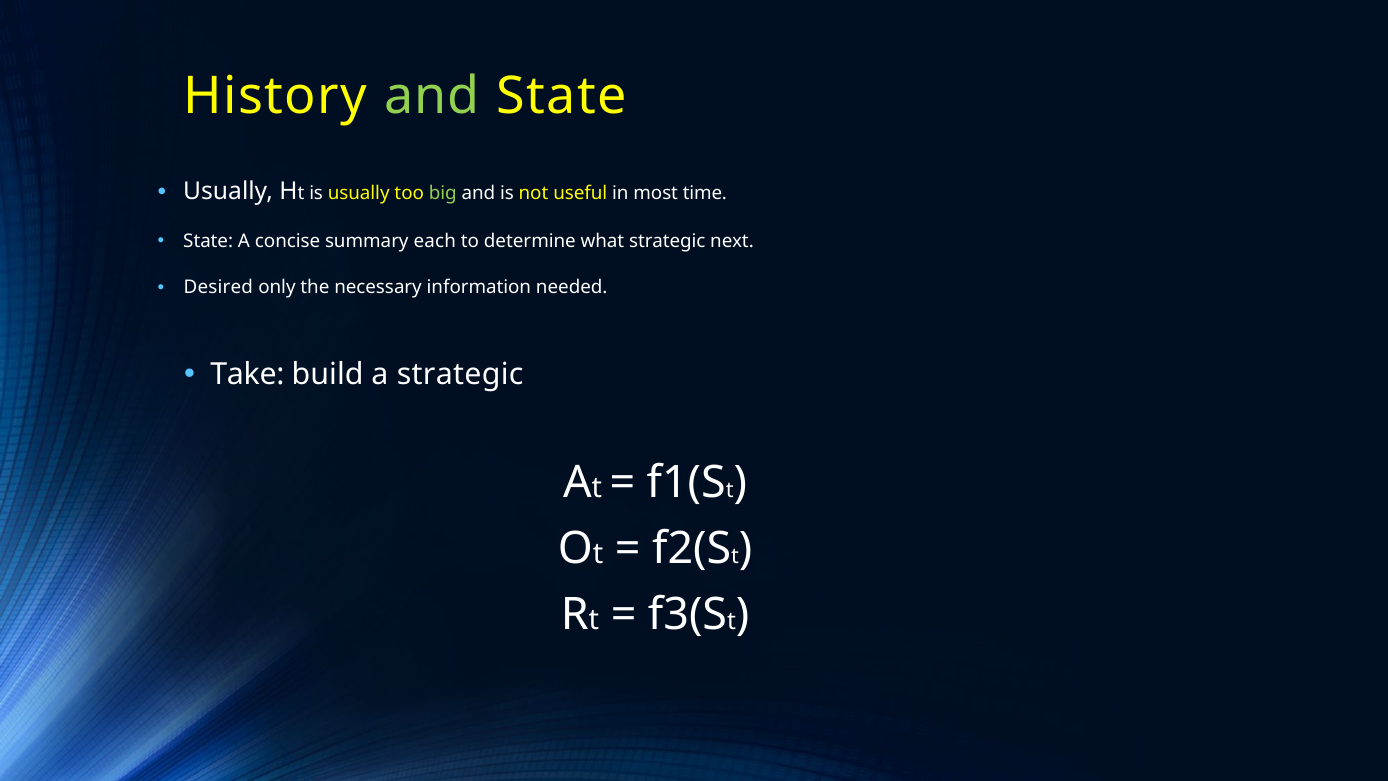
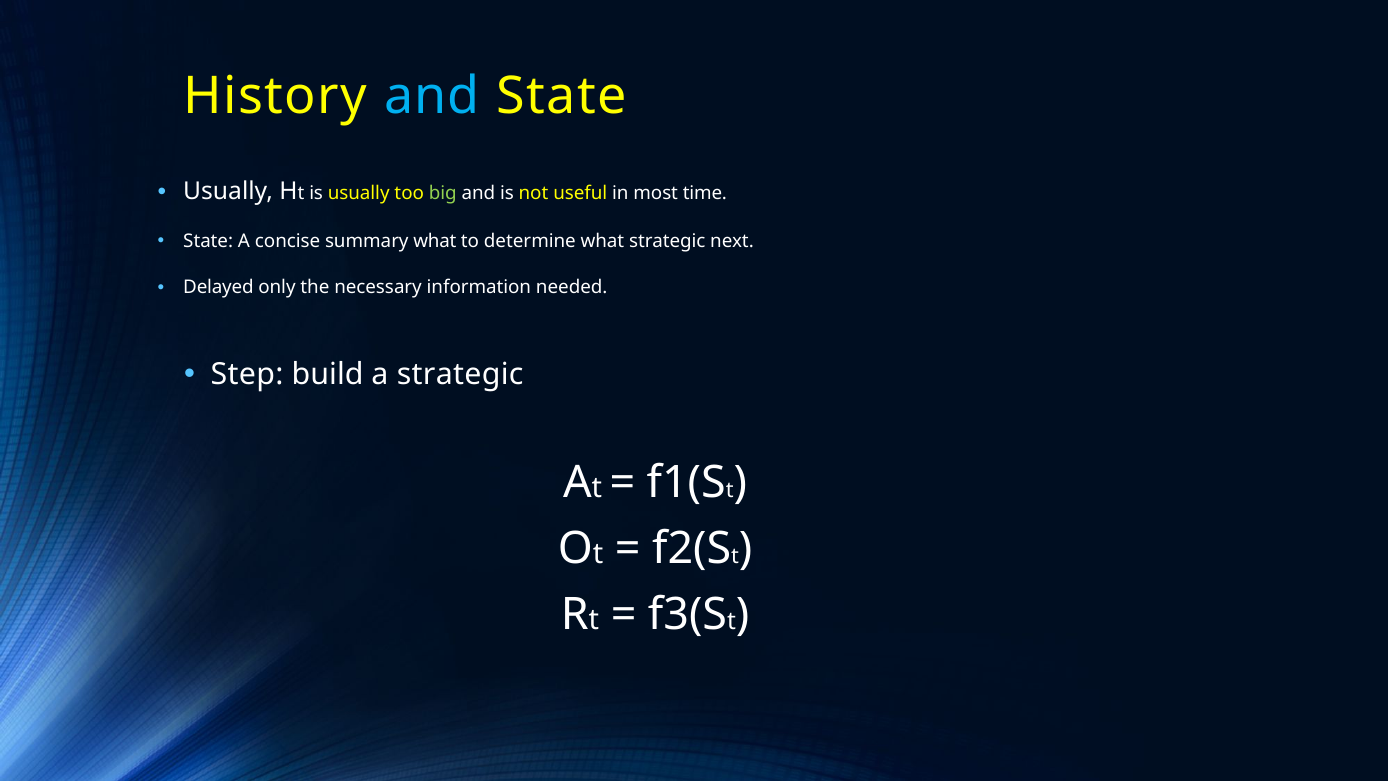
and colour: light green -> light blue (432, 96)
summary each: each -> what (435, 241)
Desired: Desired -> Delayed (218, 288)
Take: Take -> Step (247, 375)
